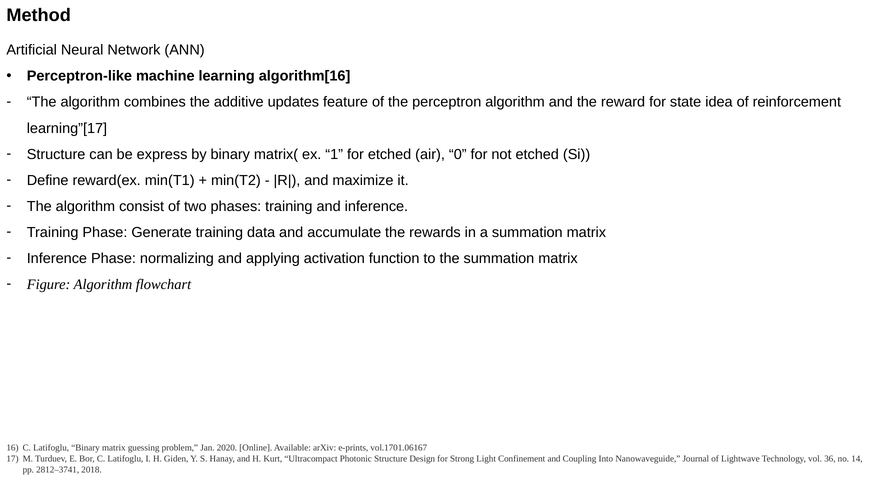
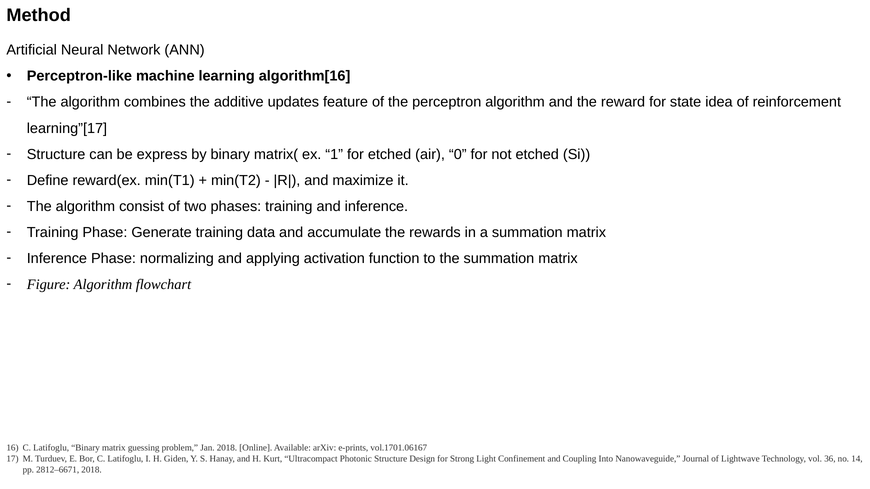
Jan 2020: 2020 -> 2018 (227, 448)
2812–3741: 2812–3741 -> 2812–6671 (58, 470)
